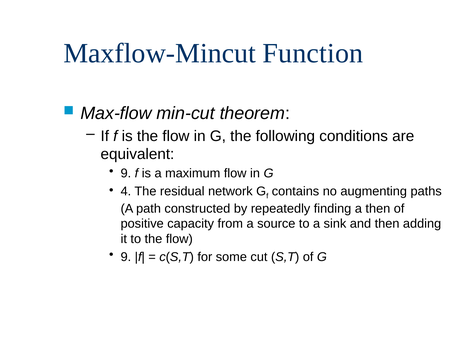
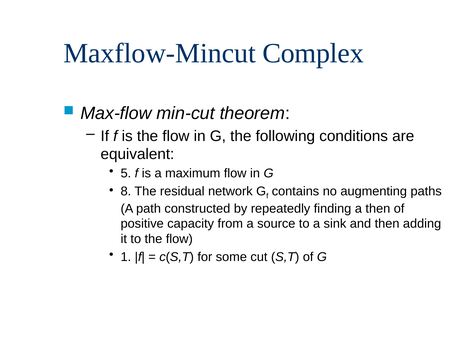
Function: Function -> Complex (313, 53)
9: 9 -> 5 (126, 174)
4: 4 -> 8 (126, 191)
9: 9 -> 1 (126, 257)
